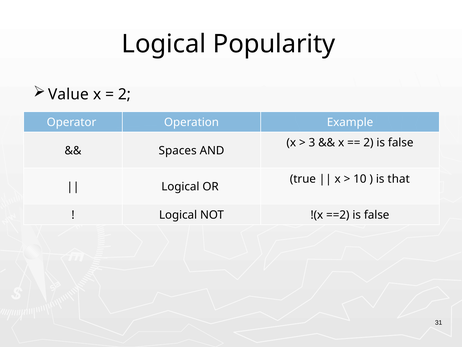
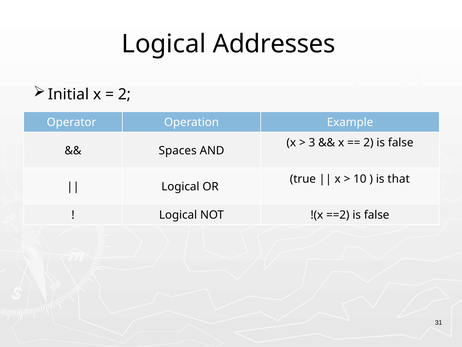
Popularity: Popularity -> Addresses (274, 44)
Value: Value -> Initial (68, 94)
